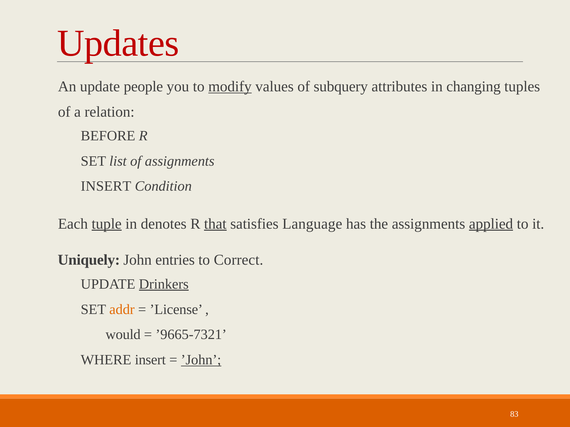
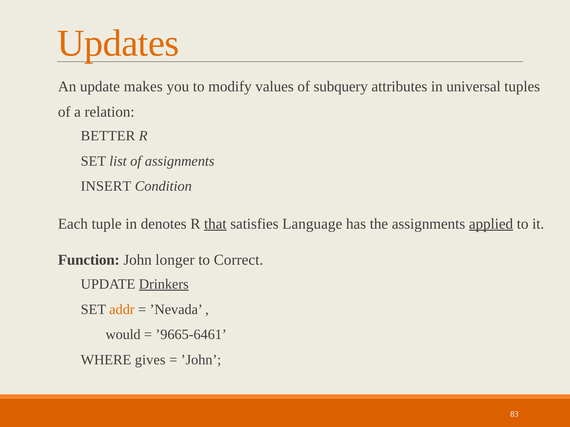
Updates colour: red -> orange (118, 43)
people: people -> makes (143, 87)
modify underline: present -> none (230, 87)
changing: changing -> universal (474, 87)
BEFORE: BEFORE -> BETTER (108, 136)
tuple underline: present -> none (107, 224)
Uniquely: Uniquely -> Function (89, 260)
entries: entries -> longer (175, 260)
’License: ’License -> ’Nevada (176, 310)
’9665-7321: ’9665-7321 -> ’9665-6461 (191, 335)
WHERE insert: insert -> gives (150, 360)
’John underline: present -> none (201, 360)
